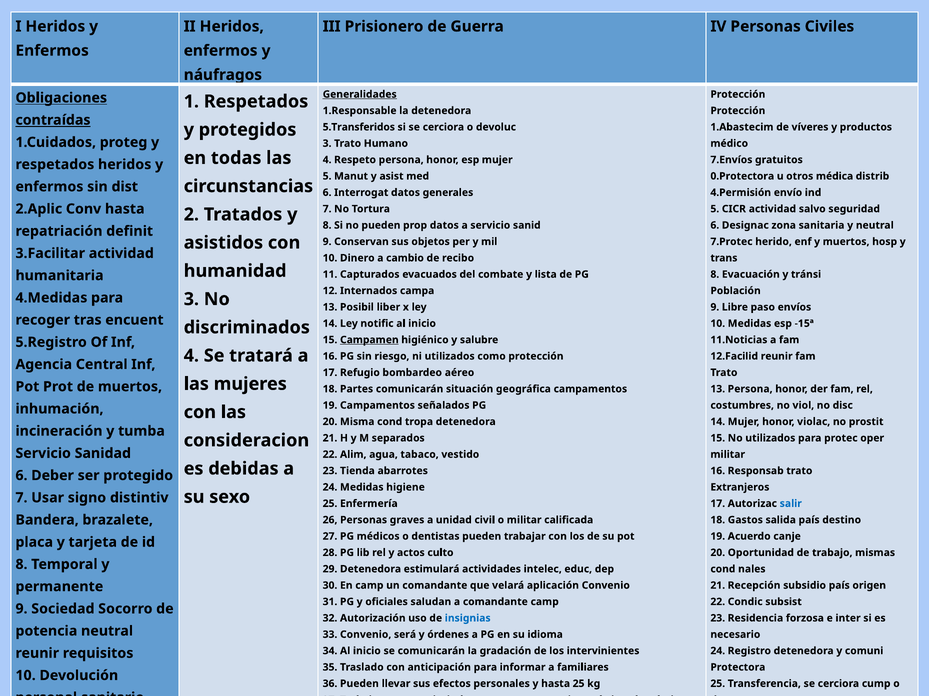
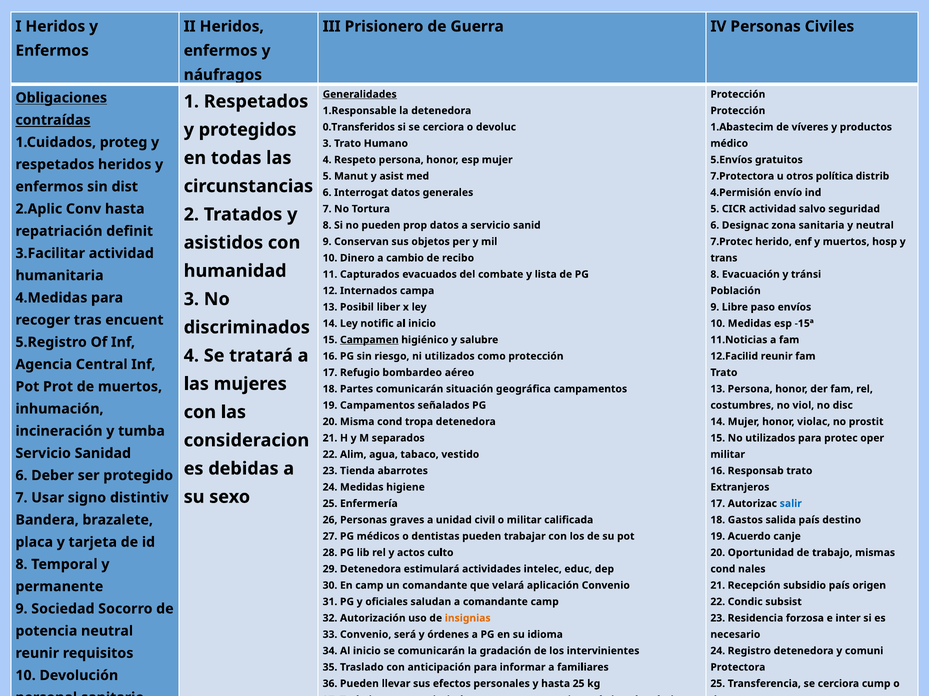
5.Transferidos: 5.Transferidos -> 0.Transferidos (359, 127)
7.Envíos: 7.Envíos -> 5.Envíos (731, 160)
0.Protectora: 0.Protectora -> 7.Protectora (742, 176)
médica: médica -> política (835, 176)
insignias colour: blue -> orange (468, 619)
